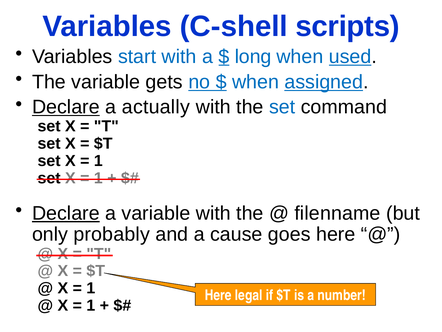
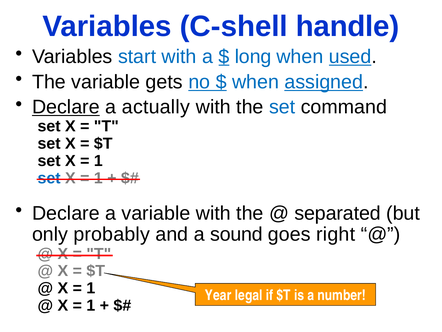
scripts: scripts -> handle (348, 26)
set colour: black -> blue (49, 178)
Declare underline: present -> none (66, 213)
filenname: filenname -> separated (338, 213)
cause: cause -> sound (236, 234)
goes here: here -> right (336, 234)
Here: Here -> Year (218, 295)
